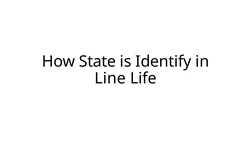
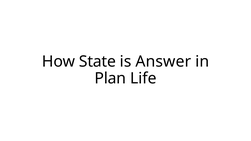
Identify: Identify -> Answer (163, 62)
Line: Line -> Plan (110, 79)
